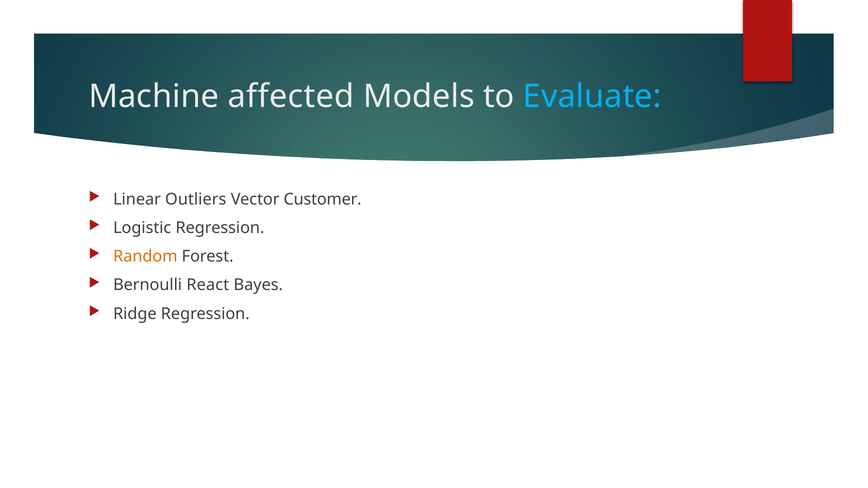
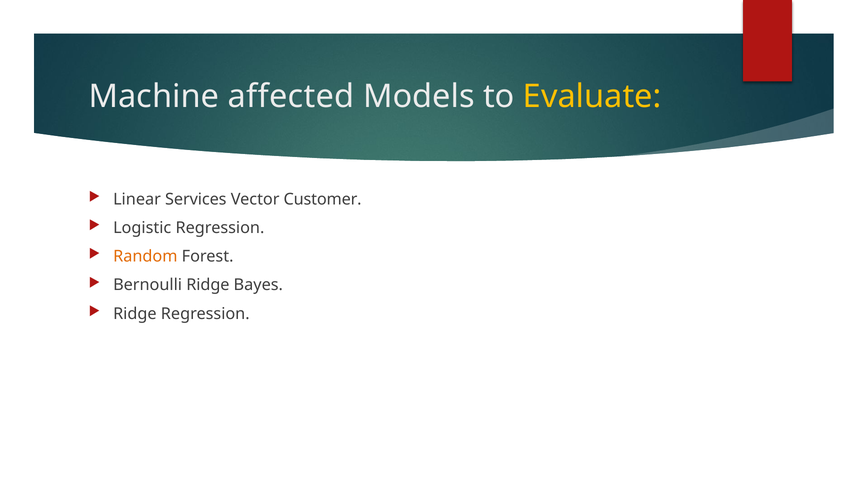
Evaluate colour: light blue -> yellow (592, 97)
Outliers: Outliers -> Services (196, 200)
Bernoulli React: React -> Ridge (208, 285)
